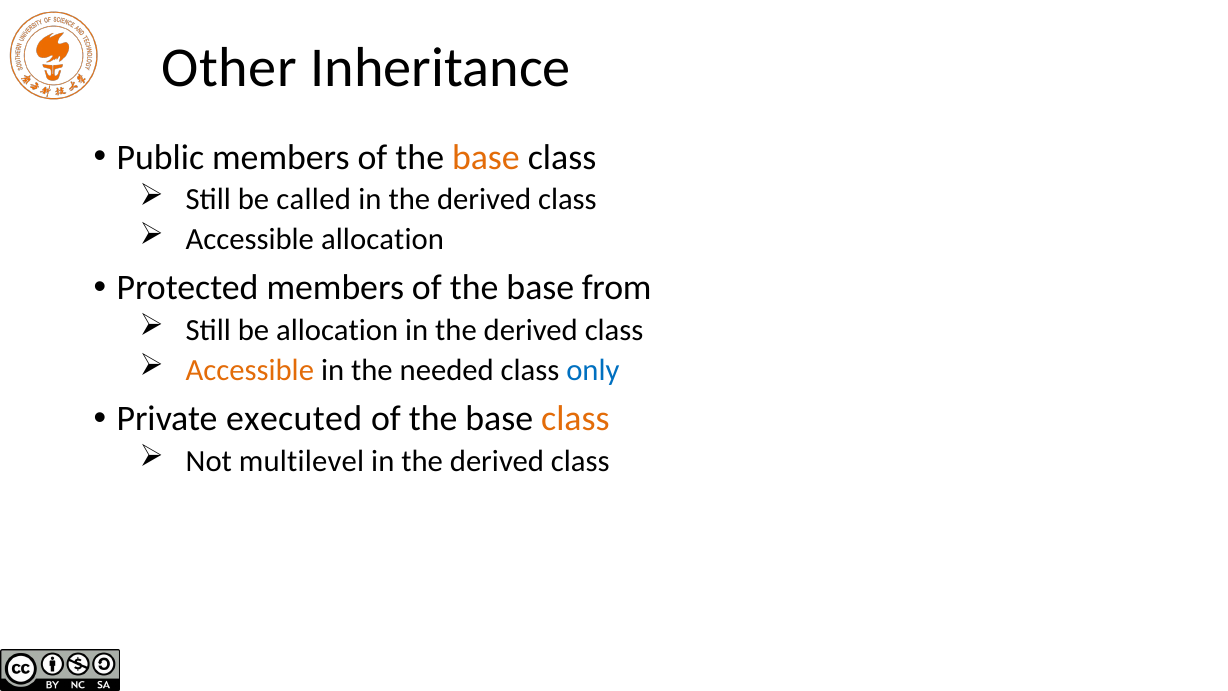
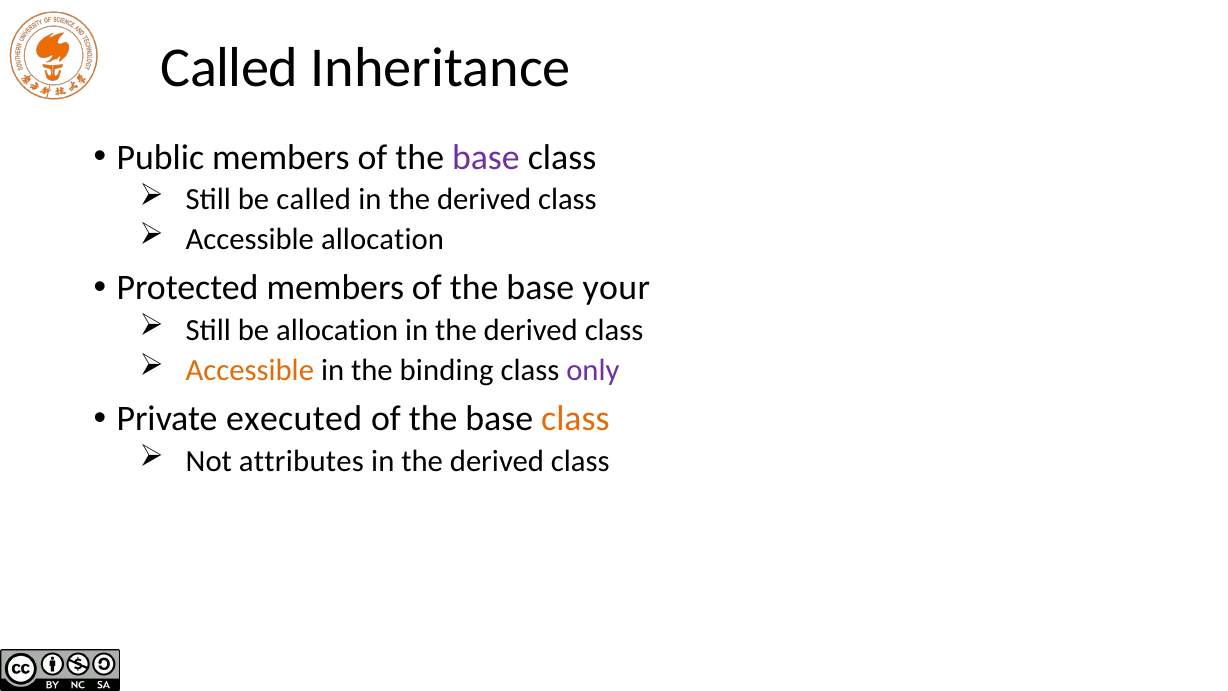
Other: Other -> Called (229, 68)
base colour: orange -> purple (486, 157)
from: from -> your (616, 288)
needed: needed -> binding (447, 370)
only colour: blue -> purple (593, 370)
multilevel: multilevel -> attributes (301, 461)
